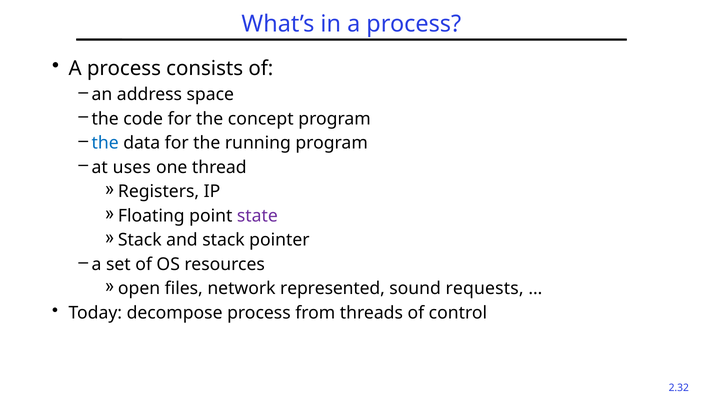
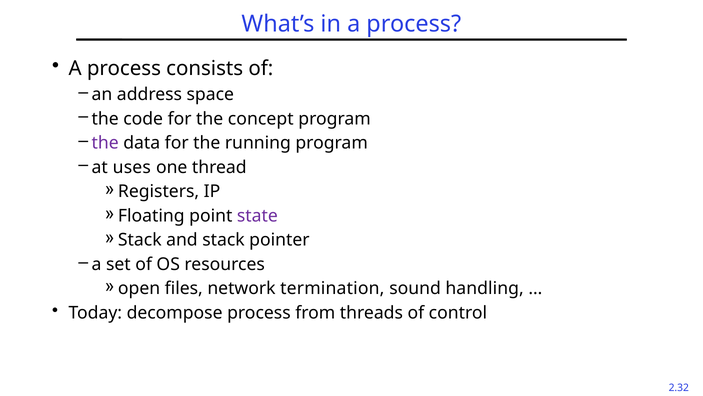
the colour: blue -> purple (105, 143)
represented: represented -> termination (332, 288)
requests: requests -> handling (485, 288)
